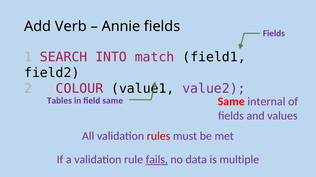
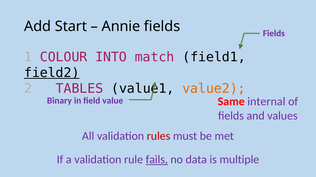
Verb: Verb -> Start (71, 27)
SEARCH: SEARCH -> COLOUR (64, 57)
field2 underline: none -> present (52, 73)
COLOUR: COLOUR -> TABLES (79, 89)
value2 colour: purple -> orange (214, 89)
Tables: Tables -> Binary (59, 101)
field same: same -> value (113, 101)
